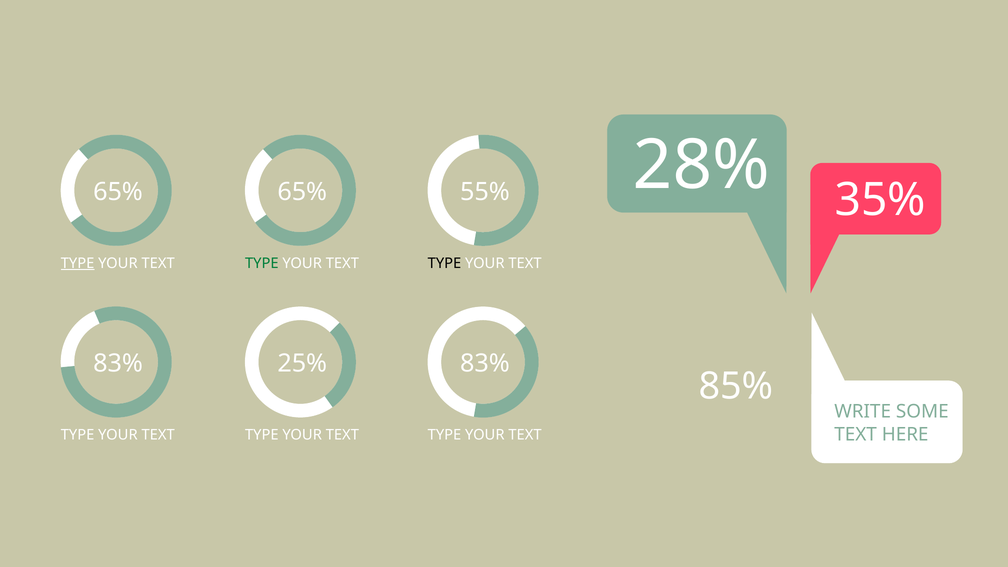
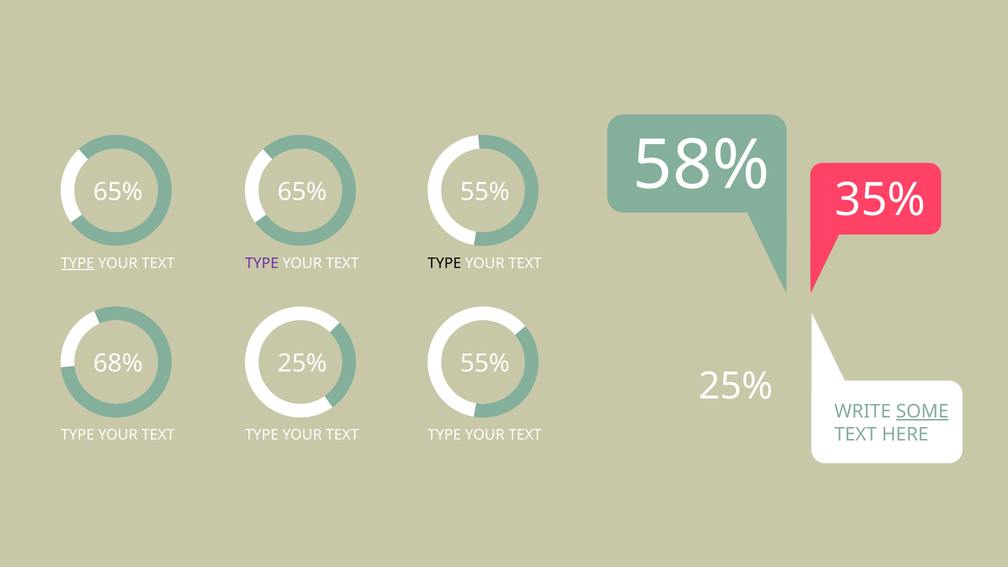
28%: 28% -> 58% (701, 166)
TYPE colour: green -> purple (262, 263)
83%: 83% -> 68% (118, 364)
83%: 83% -> 55% (485, 364)
85%: 85% -> 25% (736, 386)
SOME underline: none -> present (922, 412)
